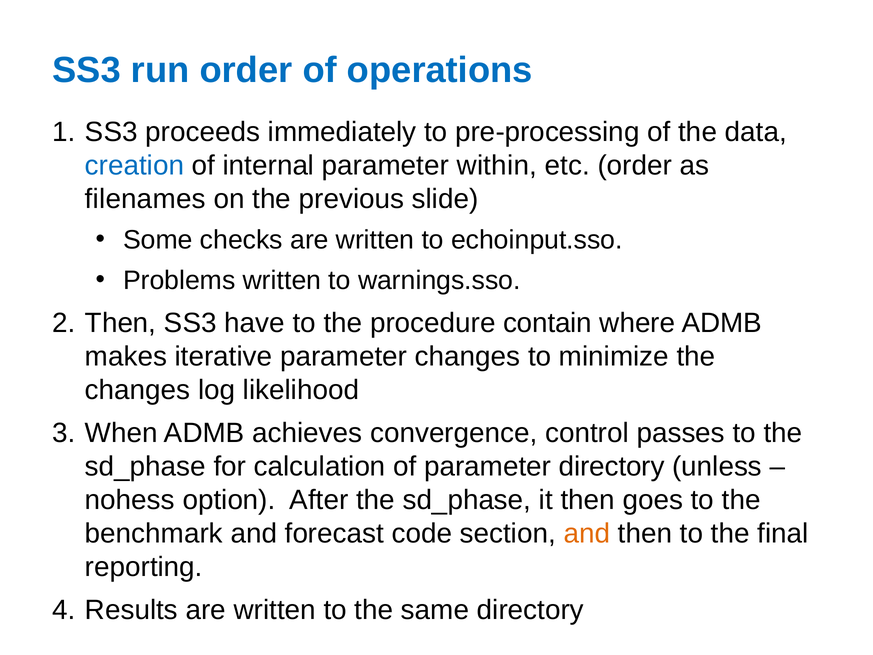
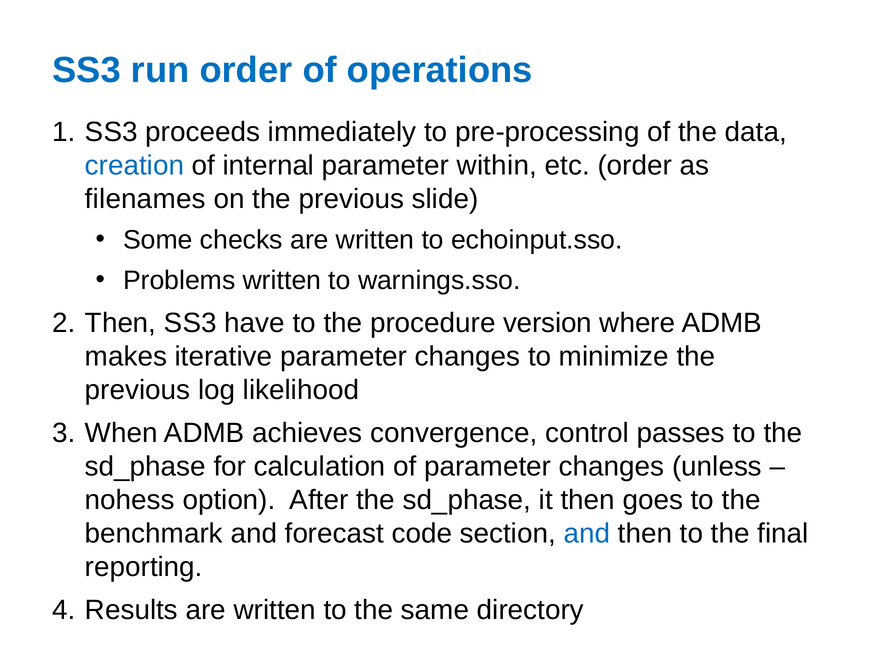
contain: contain -> version (548, 323)
changes: changes -> previous (138, 390)
of parameter directory: directory -> changes (612, 466)
and colour: orange -> blue (587, 533)
